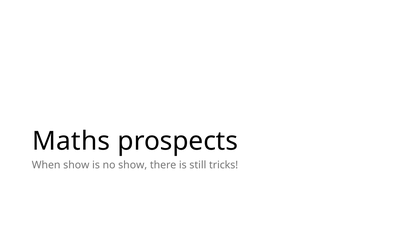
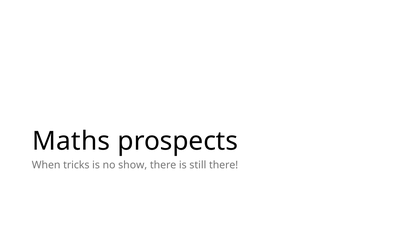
When show: show -> tricks (76, 165)
still tricks: tricks -> there (224, 165)
